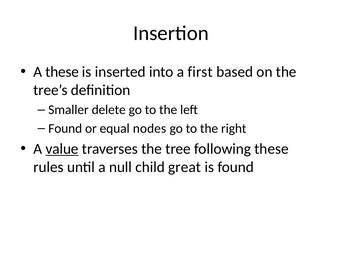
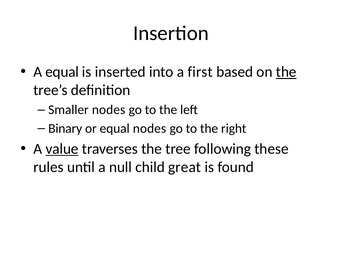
A these: these -> equal (62, 72)
the underline: none -> present (286, 72)
Smaller delete: delete -> nodes (109, 110)
Found: Found -> Binary (65, 128)
